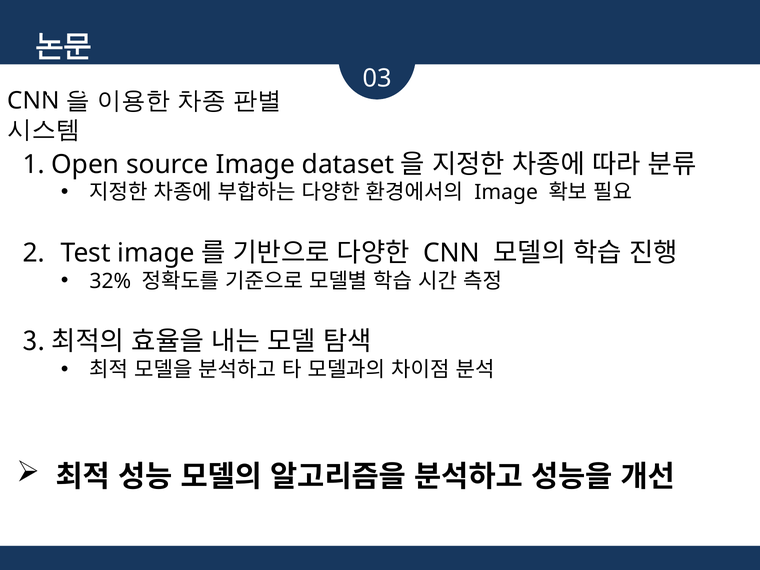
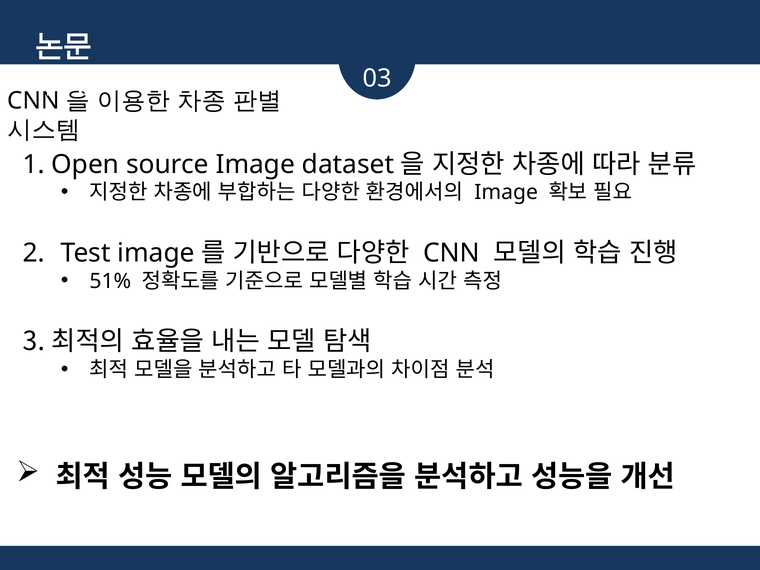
32%: 32% -> 51% (110, 281)
